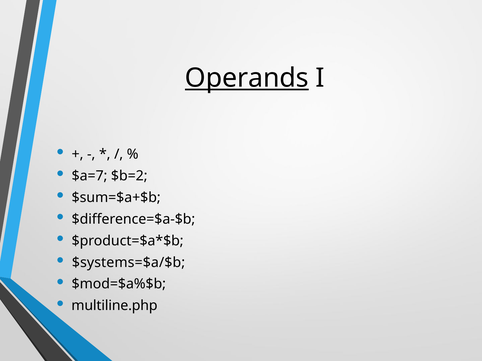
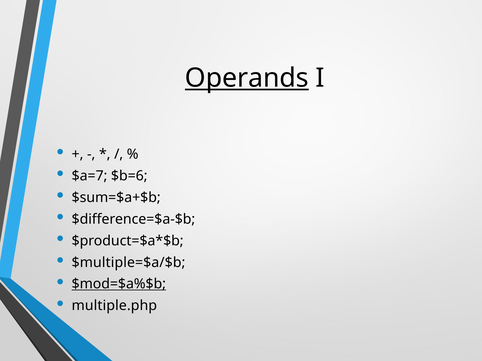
$b=2: $b=2 -> $b=6 (129, 176)
$systems=$a/$b: $systems=$a/$b -> $multiple=$a/$b (129, 263)
$mod=$a%$b underline: none -> present (119, 284)
multiline.php: multiline.php -> multiple.php (114, 306)
